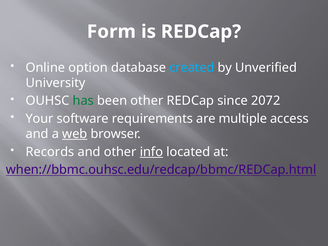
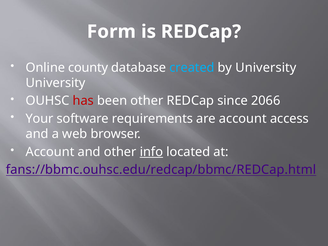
option: option -> county (88, 68)
by Unverified: Unverified -> University (266, 68)
has colour: green -> red (83, 101)
2072: 2072 -> 2066 (266, 101)
are multiple: multiple -> account (243, 119)
web underline: present -> none (75, 134)
Records: Records -> Account (50, 152)
when://bbmc.ouhsc.edu/redcap/bbmc/REDCap.html: when://bbmc.ouhsc.edu/redcap/bbmc/REDCap.html -> fans://bbmc.ouhsc.edu/redcap/bbmc/REDCap.html (161, 170)
